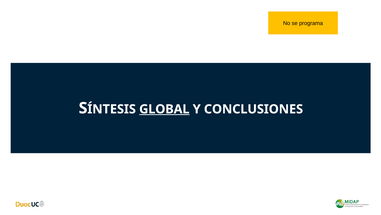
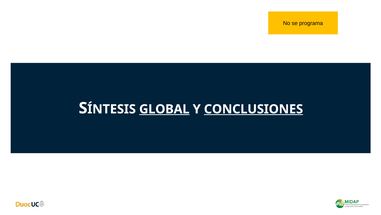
CONCLUSIONES underline: none -> present (253, 109)
